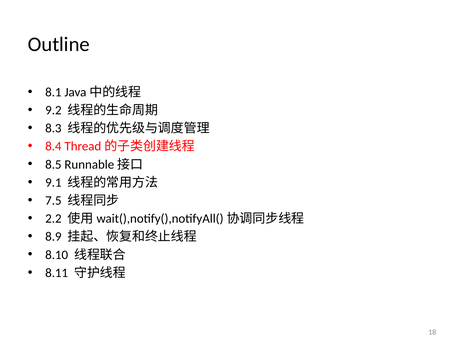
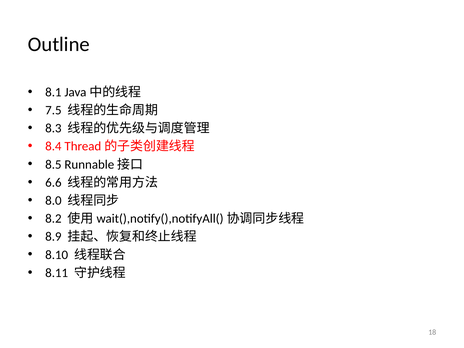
9.2: 9.2 -> 7.5 (53, 110)
9.1: 9.1 -> 6.6 (53, 183)
7.5: 7.5 -> 8.0 (53, 201)
2.2: 2.2 -> 8.2 (53, 219)
